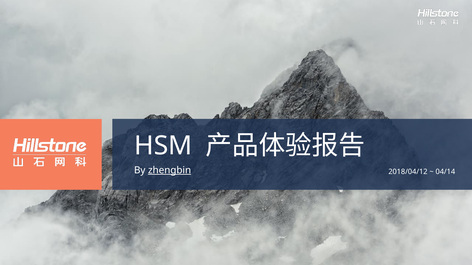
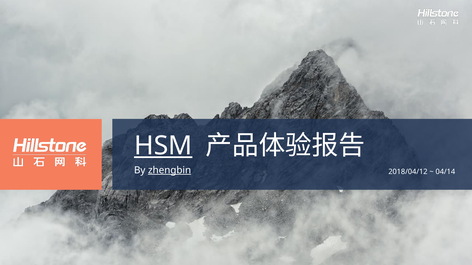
HSM underline: none -> present (163, 146)
